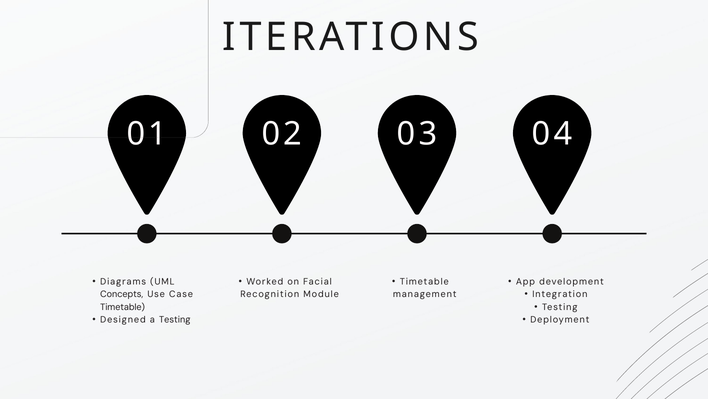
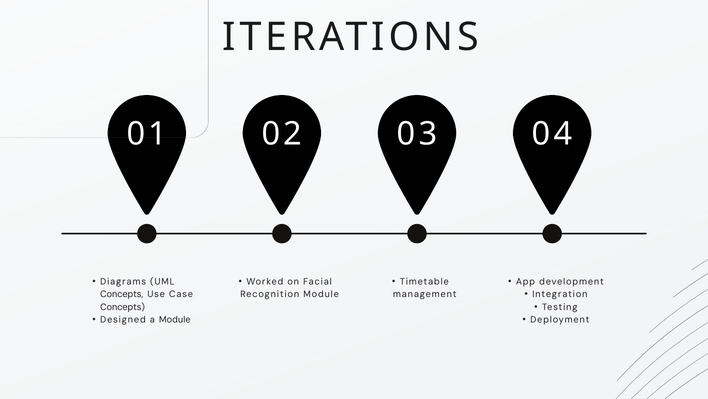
Timetable: Timetable -> Concepts (123, 306)
a Testing: Testing -> Module (175, 319)
